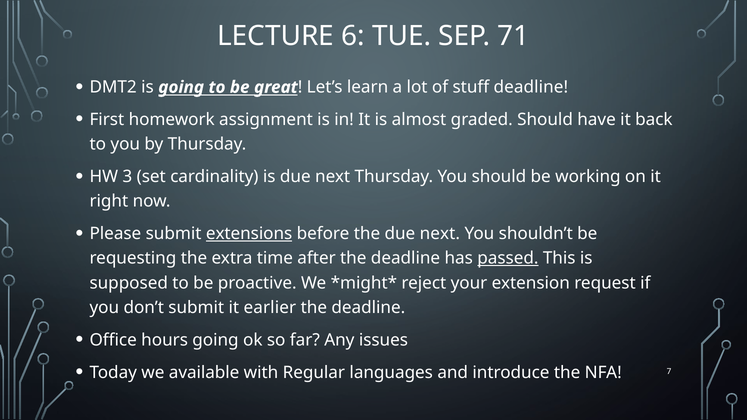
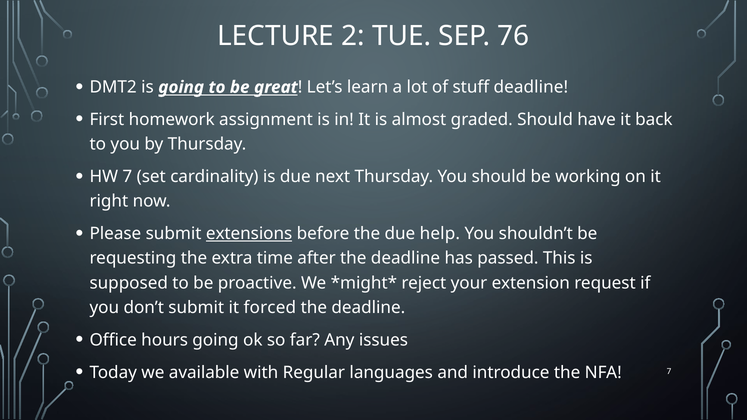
6: 6 -> 2 (353, 36)
71: 71 -> 76 (513, 36)
HW 3: 3 -> 7 (127, 177)
the due next: next -> help (440, 234)
passed underline: present -> none (508, 258)
earlier: earlier -> forced (270, 308)
